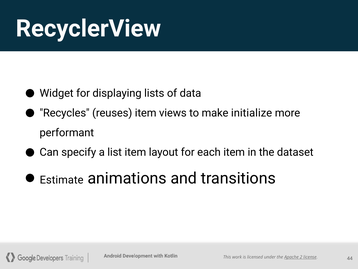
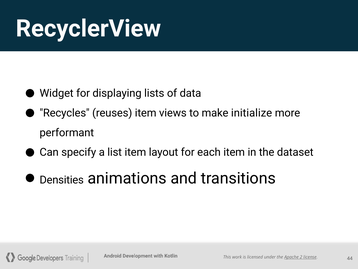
Estimate: Estimate -> Densities (62, 180)
